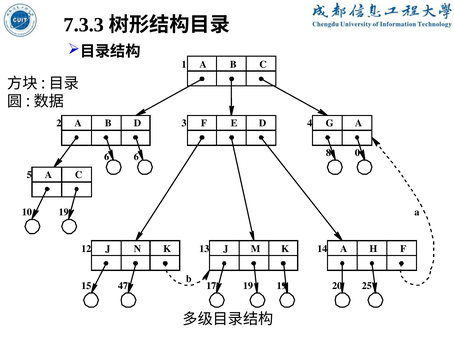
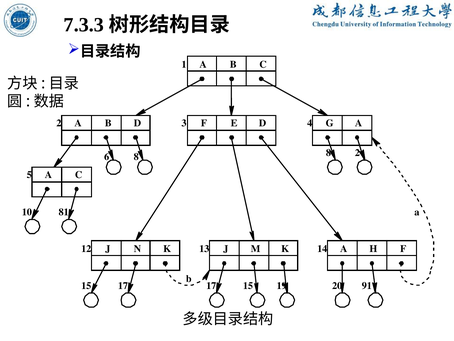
8 0: 0 -> 2 (357, 153)
6: 6 -> 8 (136, 157)
10 19: 19 -> 81 (64, 212)
15 47: 47 -> 17 (123, 285)
17 19: 19 -> 15 (248, 285)
25: 25 -> 91 (367, 285)
